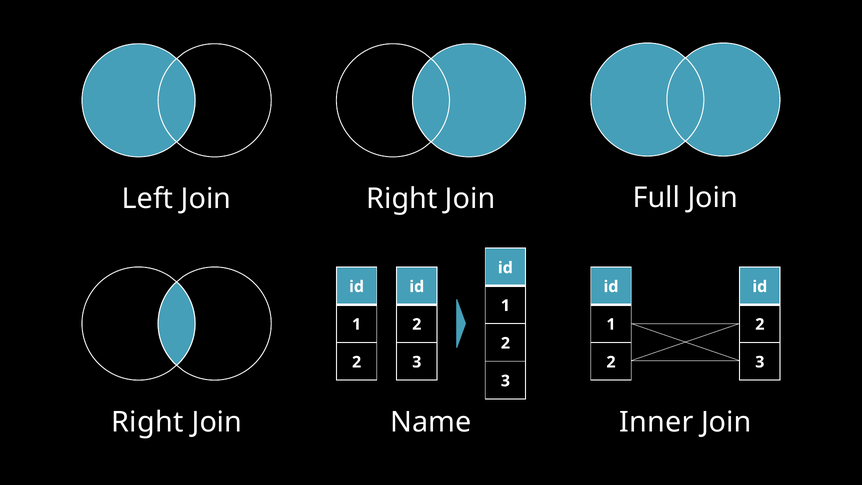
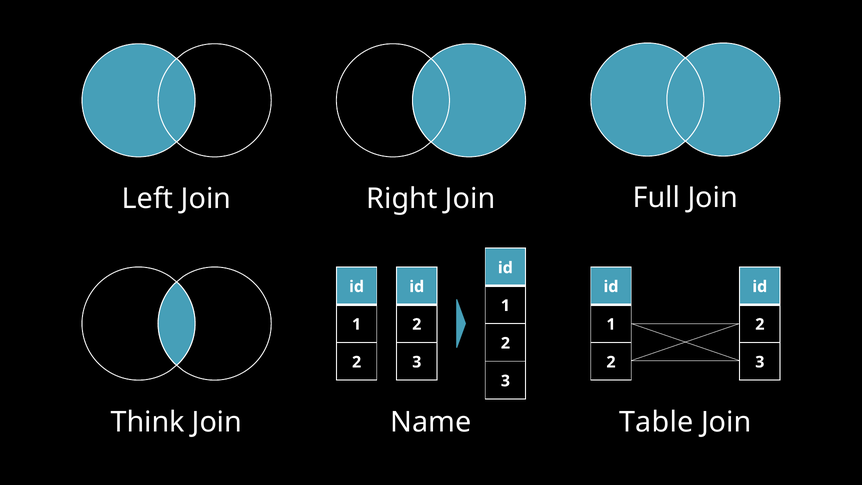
Right: Right -> Think (148, 422)
Inner: Inner -> Table (656, 422)
